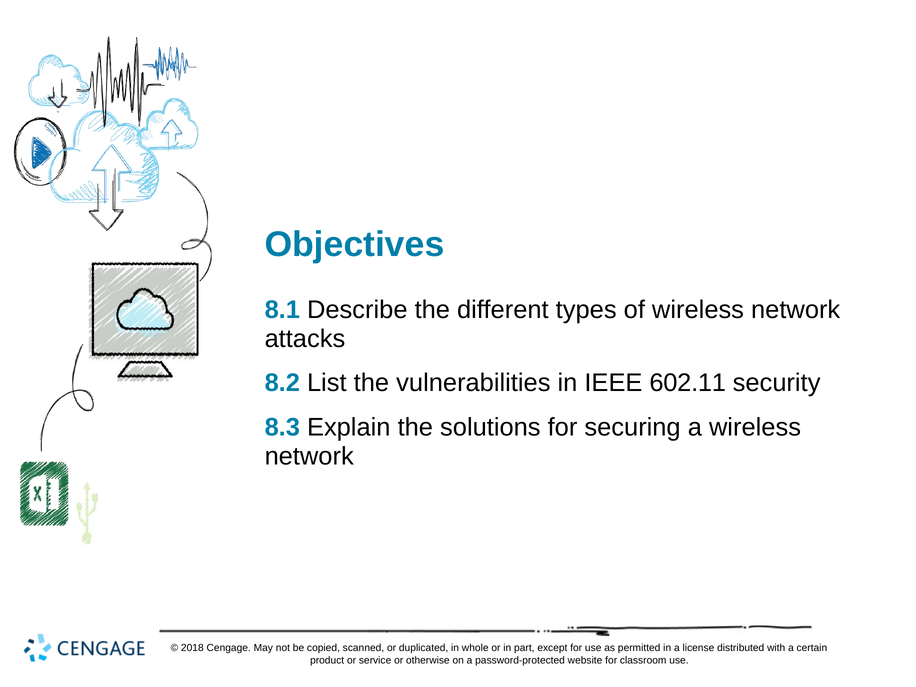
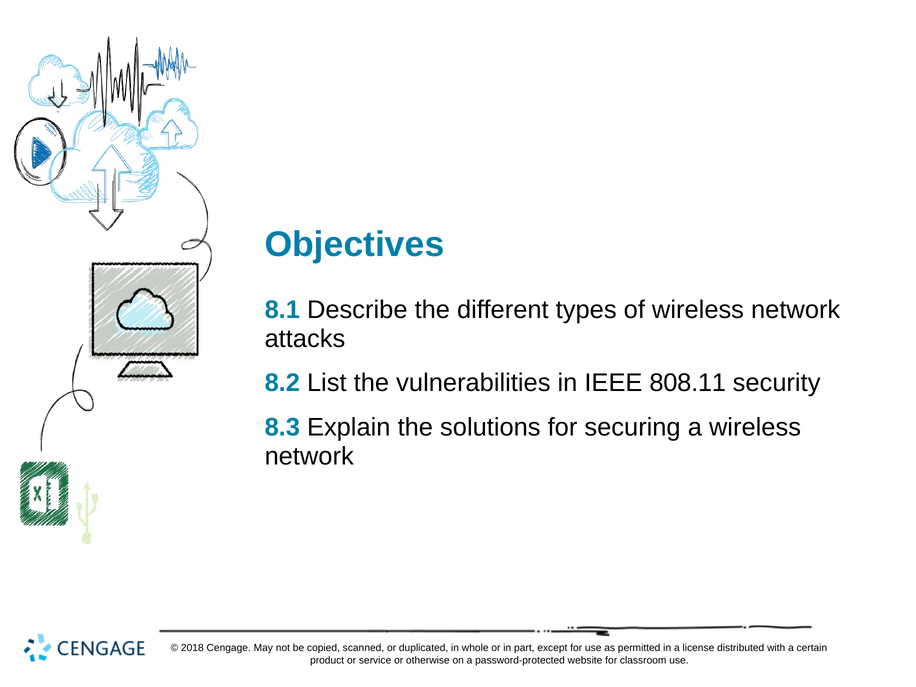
602.11: 602.11 -> 808.11 (688, 383)
